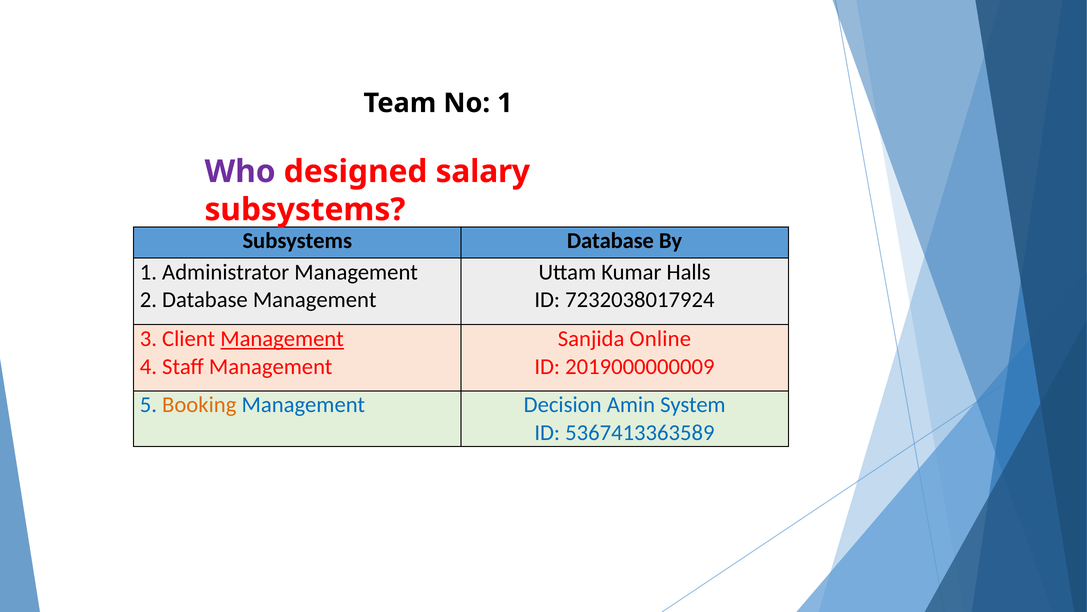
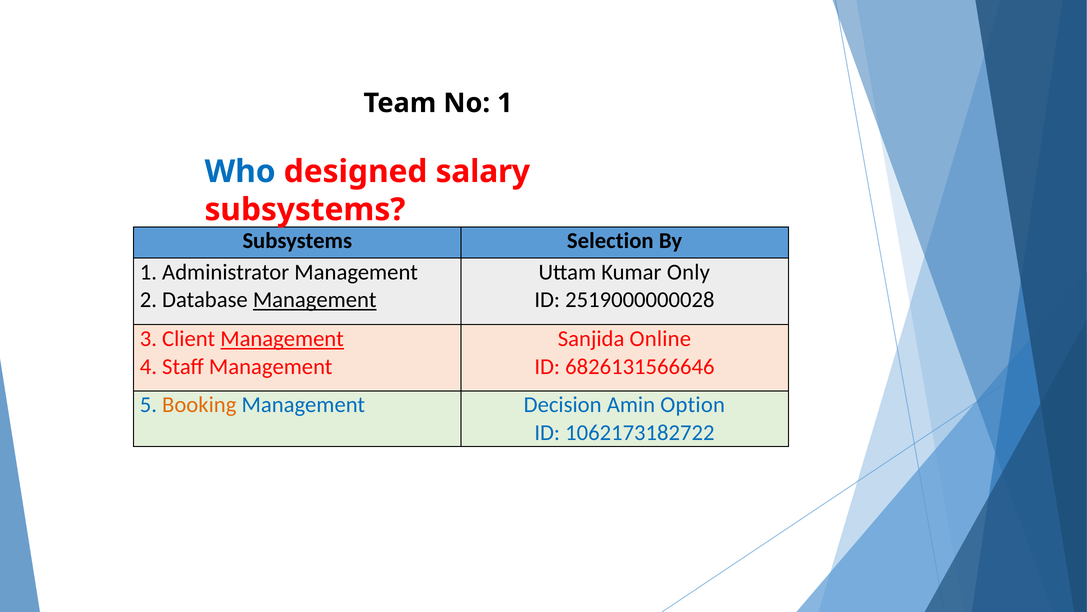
Who colour: purple -> blue (240, 171)
Subsystems Database: Database -> Selection (610, 241)
Halls: Halls -> Only (688, 272)
Management underline: none -> present (315, 300)
7232038017924: 7232038017924 -> 2519000000028 (640, 300)
2019000000009: 2019000000009 -> 6826131566646 (640, 366)
System: System -> Option (693, 405)
5367413363589: 5367413363589 -> 1062173182722 (640, 432)
